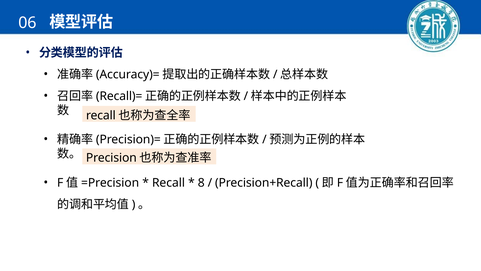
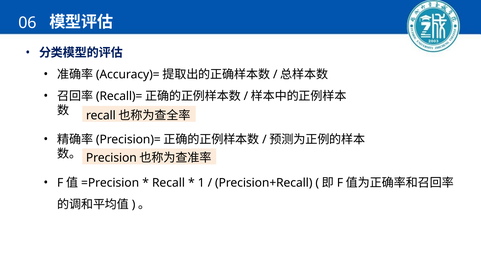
8: 8 -> 1 (201, 183)
